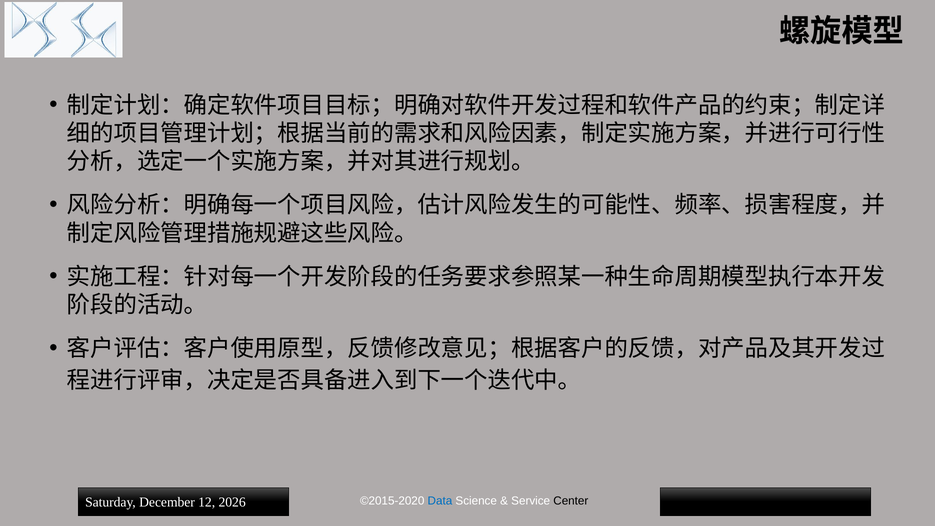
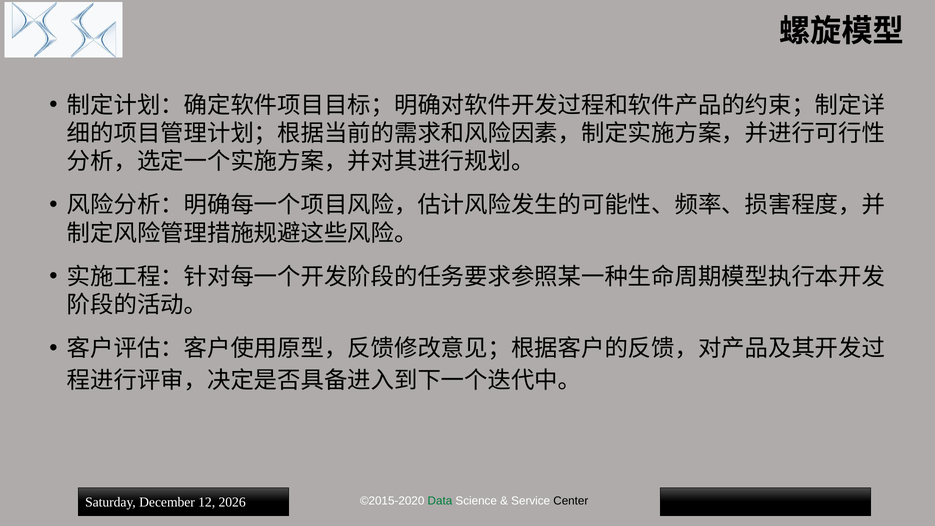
Data colour: blue -> green (440, 501)
